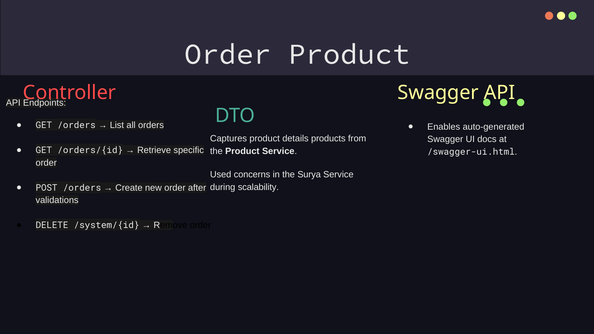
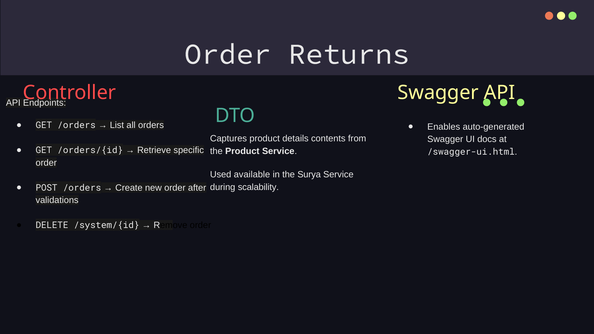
Order Product: Product -> Returns (349, 54)
products: products -> contents (328, 139)
concerns: concerns -> available (252, 175)
